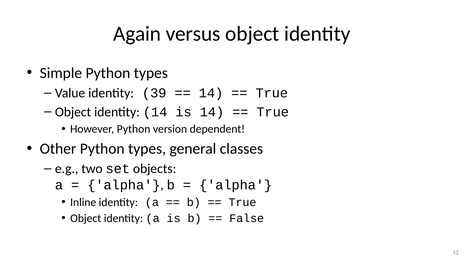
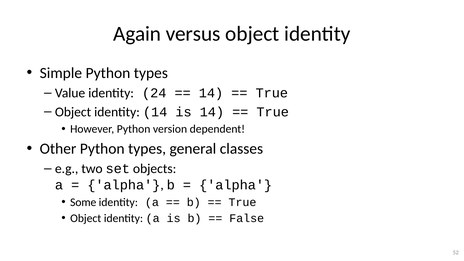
39: 39 -> 24 (154, 93)
Inline: Inline -> Some (83, 202)
